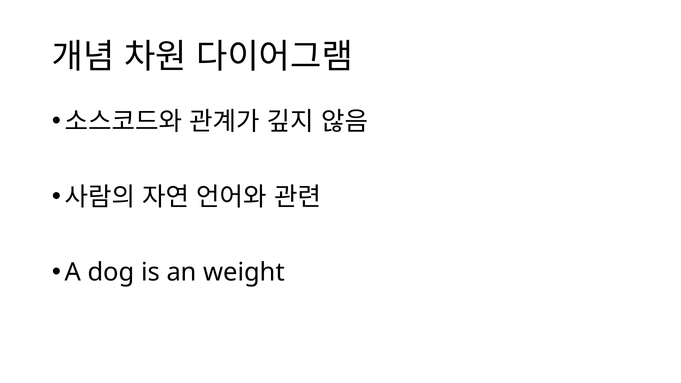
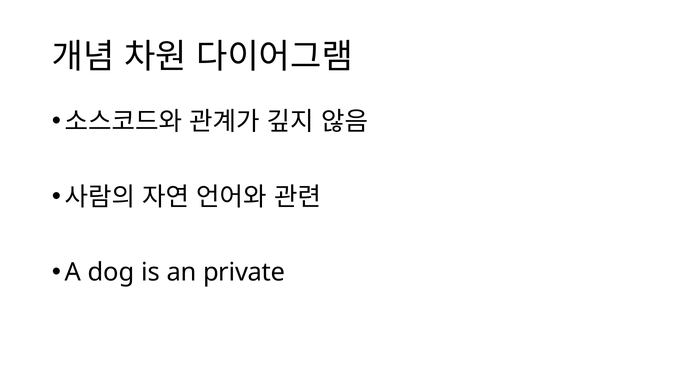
weight: weight -> private (244, 273)
